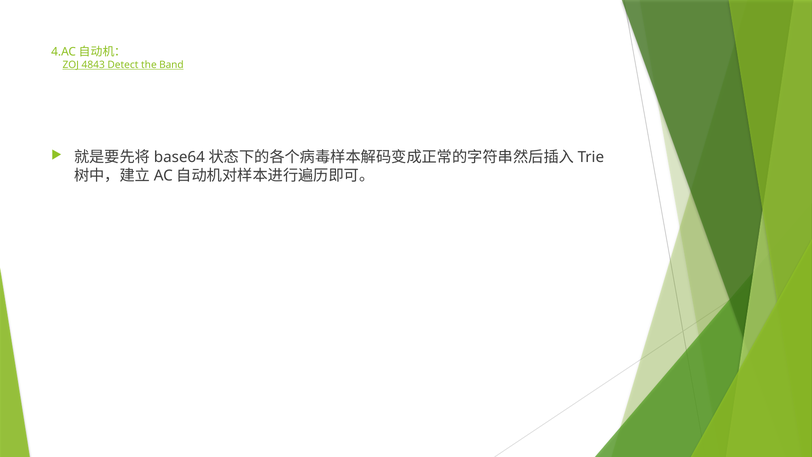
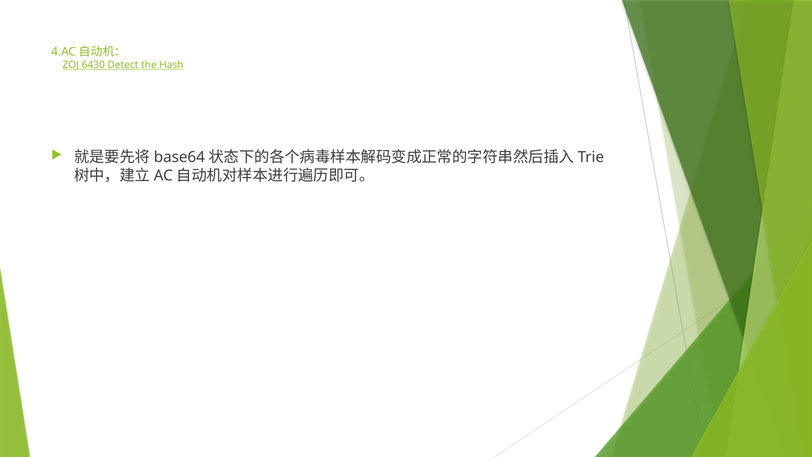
4843: 4843 -> 6430 (93, 65)
Band: Band -> Hash (171, 65)
